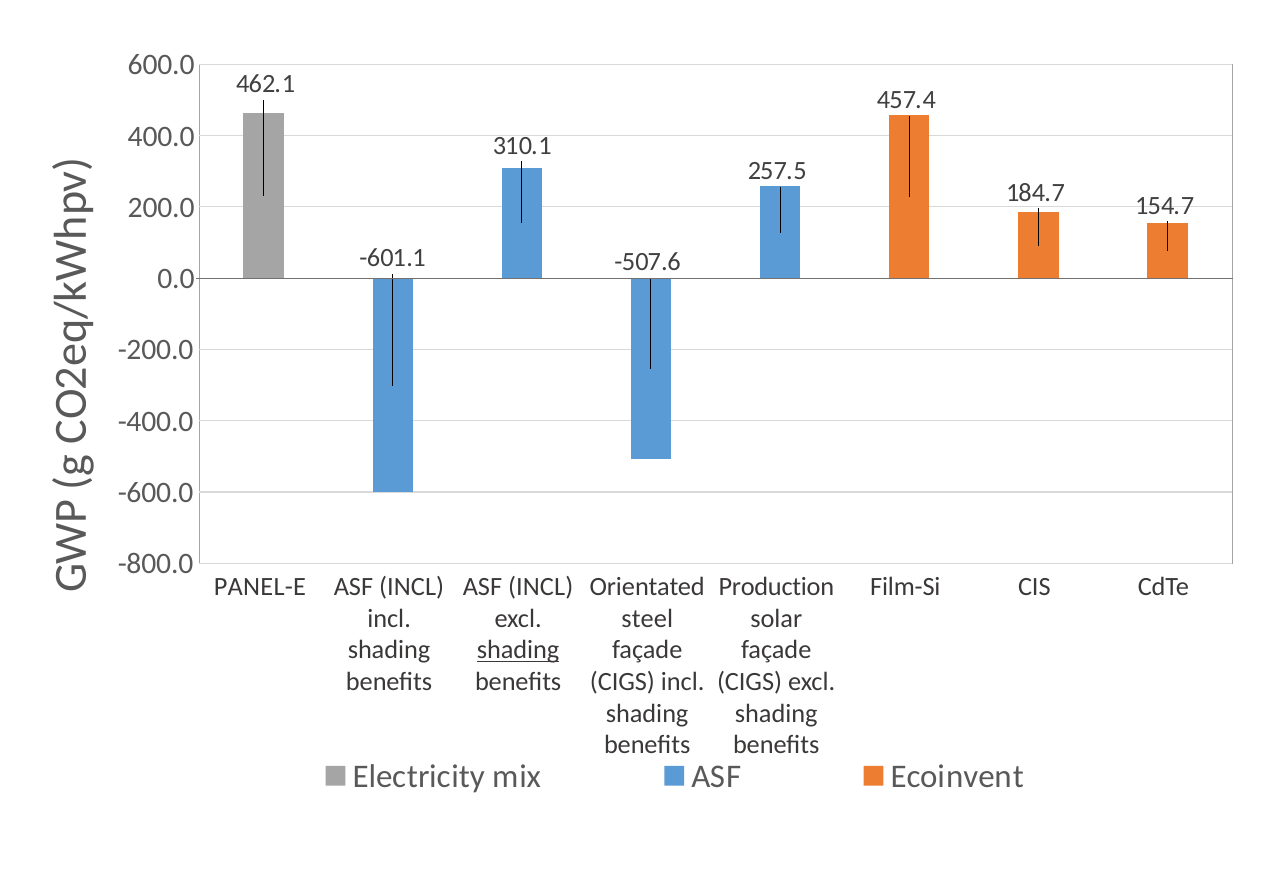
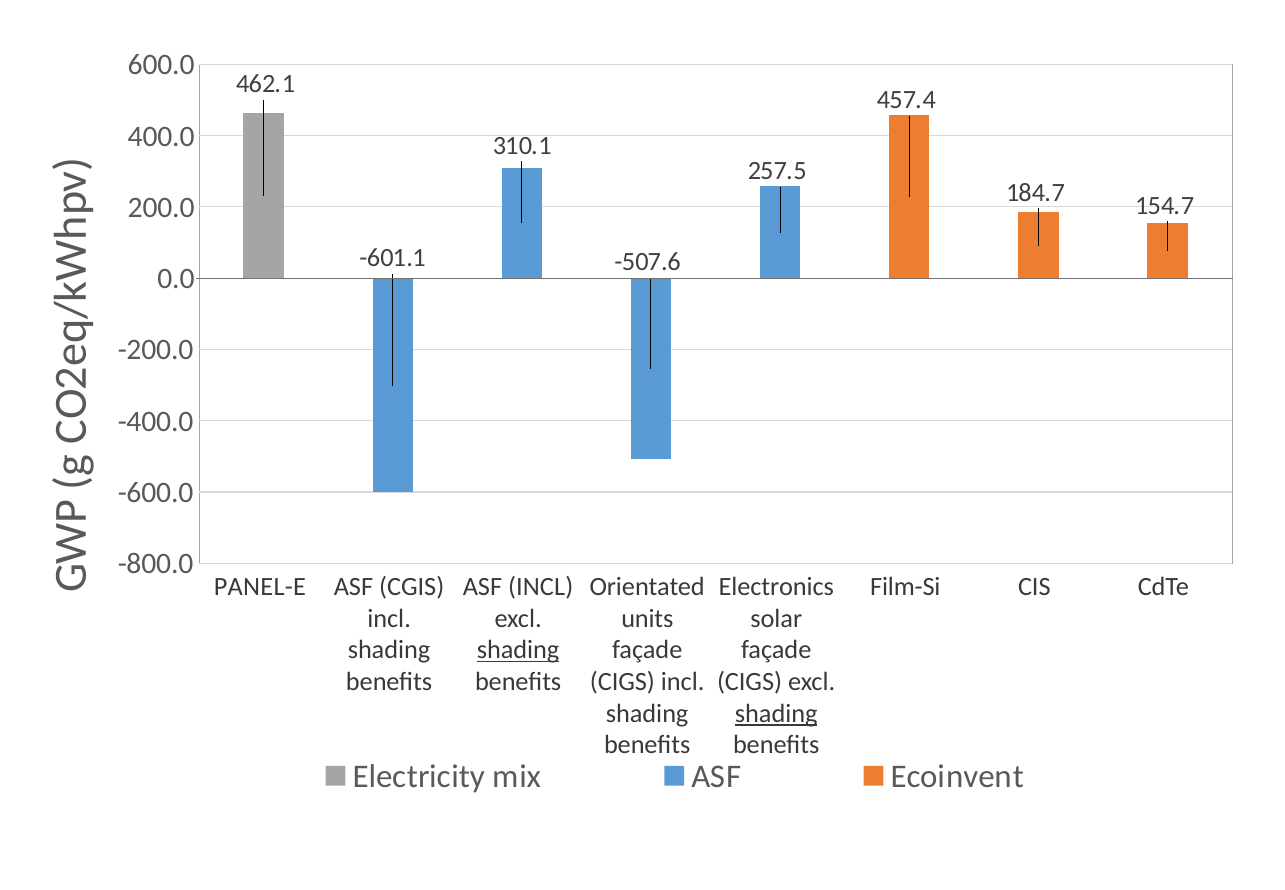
INCL: INCL -> CGIS (412, 587)
Production: Production -> Electronics (776, 587)
steel: steel -> units (647, 618)
shading underline: none -> present (776, 713)
